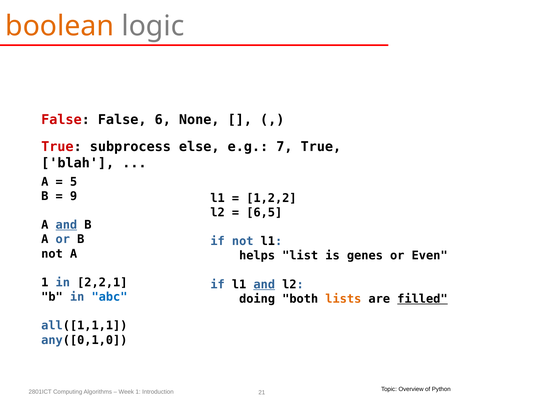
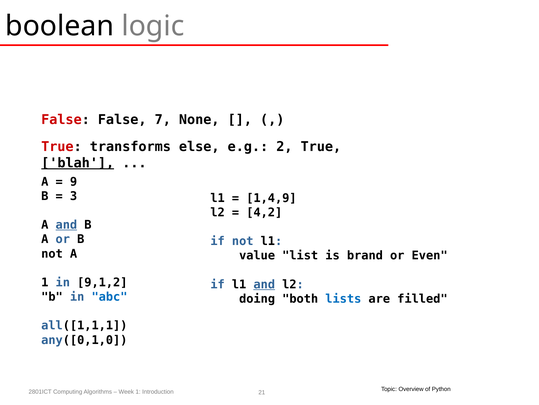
boolean colour: orange -> black (60, 26)
6: 6 -> 7 (163, 120)
subprocess: subprocess -> transforms (130, 147)
7: 7 -> 2 (284, 147)
blah underline: none -> present (78, 163)
5: 5 -> 9 (74, 181)
9: 9 -> 3 (74, 196)
1,2,2: 1,2,2 -> 1,4,9 (271, 198)
6,5: 6,5 -> 4,2 (264, 212)
helps: helps -> value (257, 255)
genes: genes -> brand (365, 255)
2,2,1: 2,2,1 -> 9,1,2 (102, 282)
lists colour: orange -> blue (343, 298)
filled underline: present -> none (422, 298)
